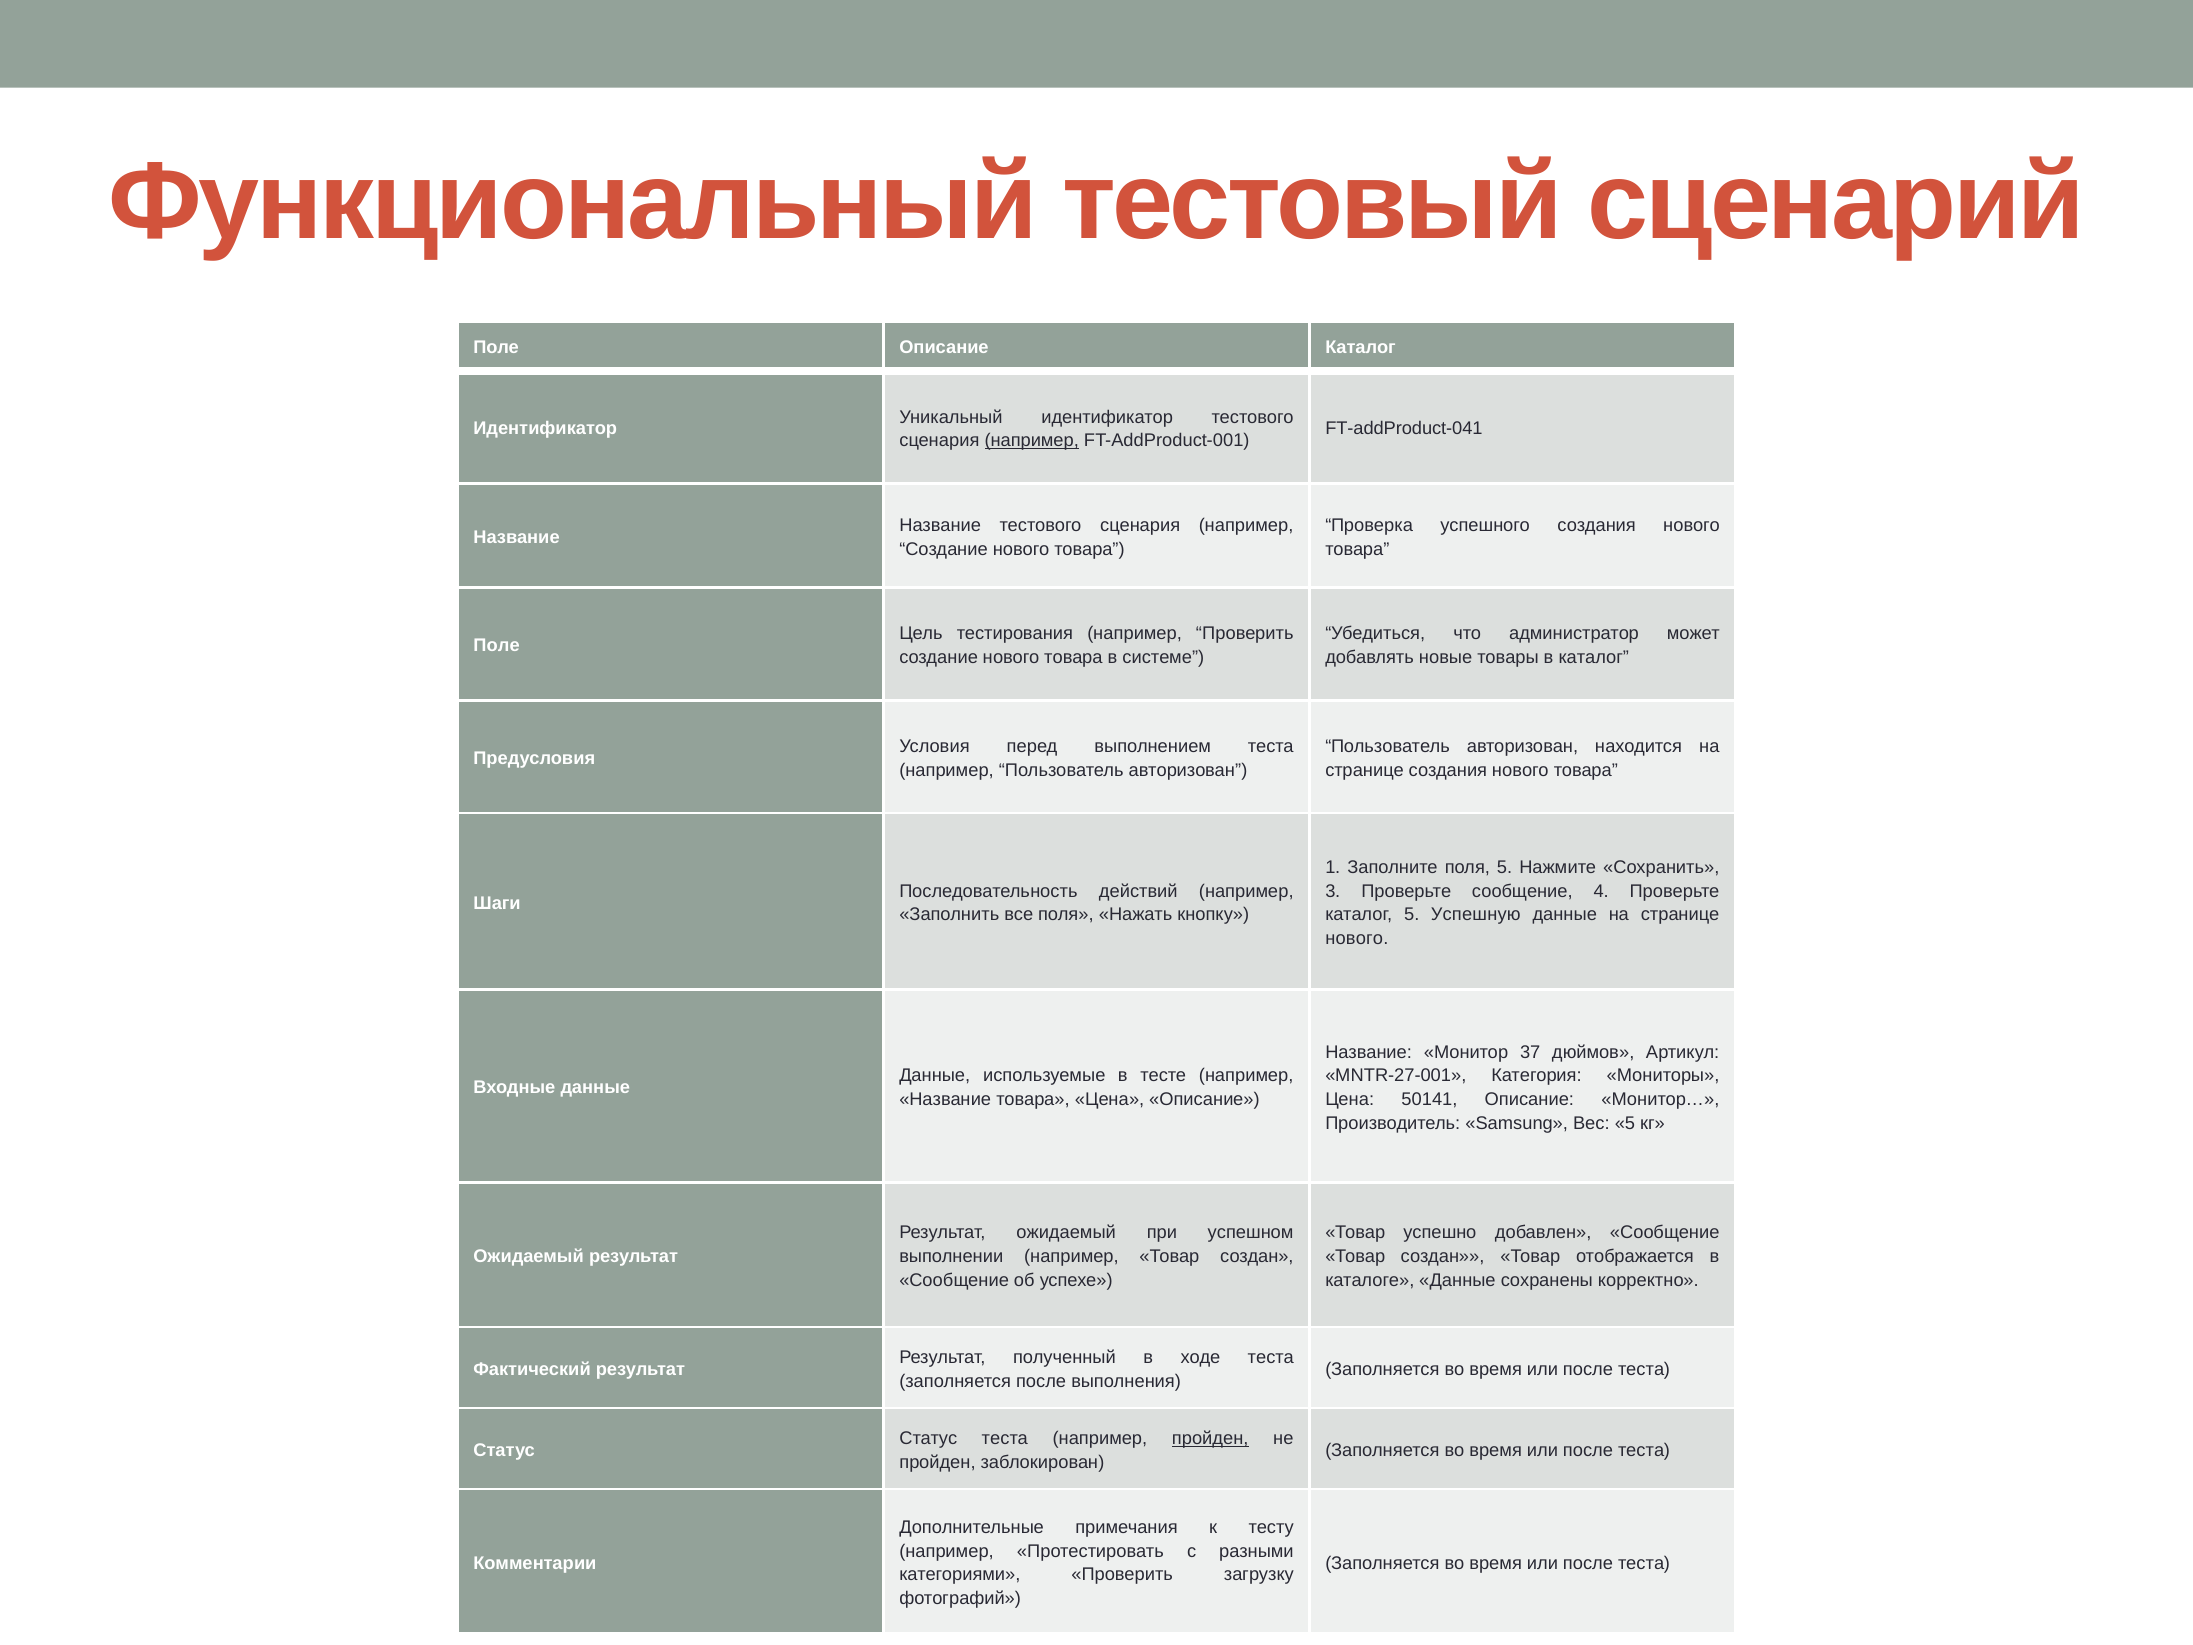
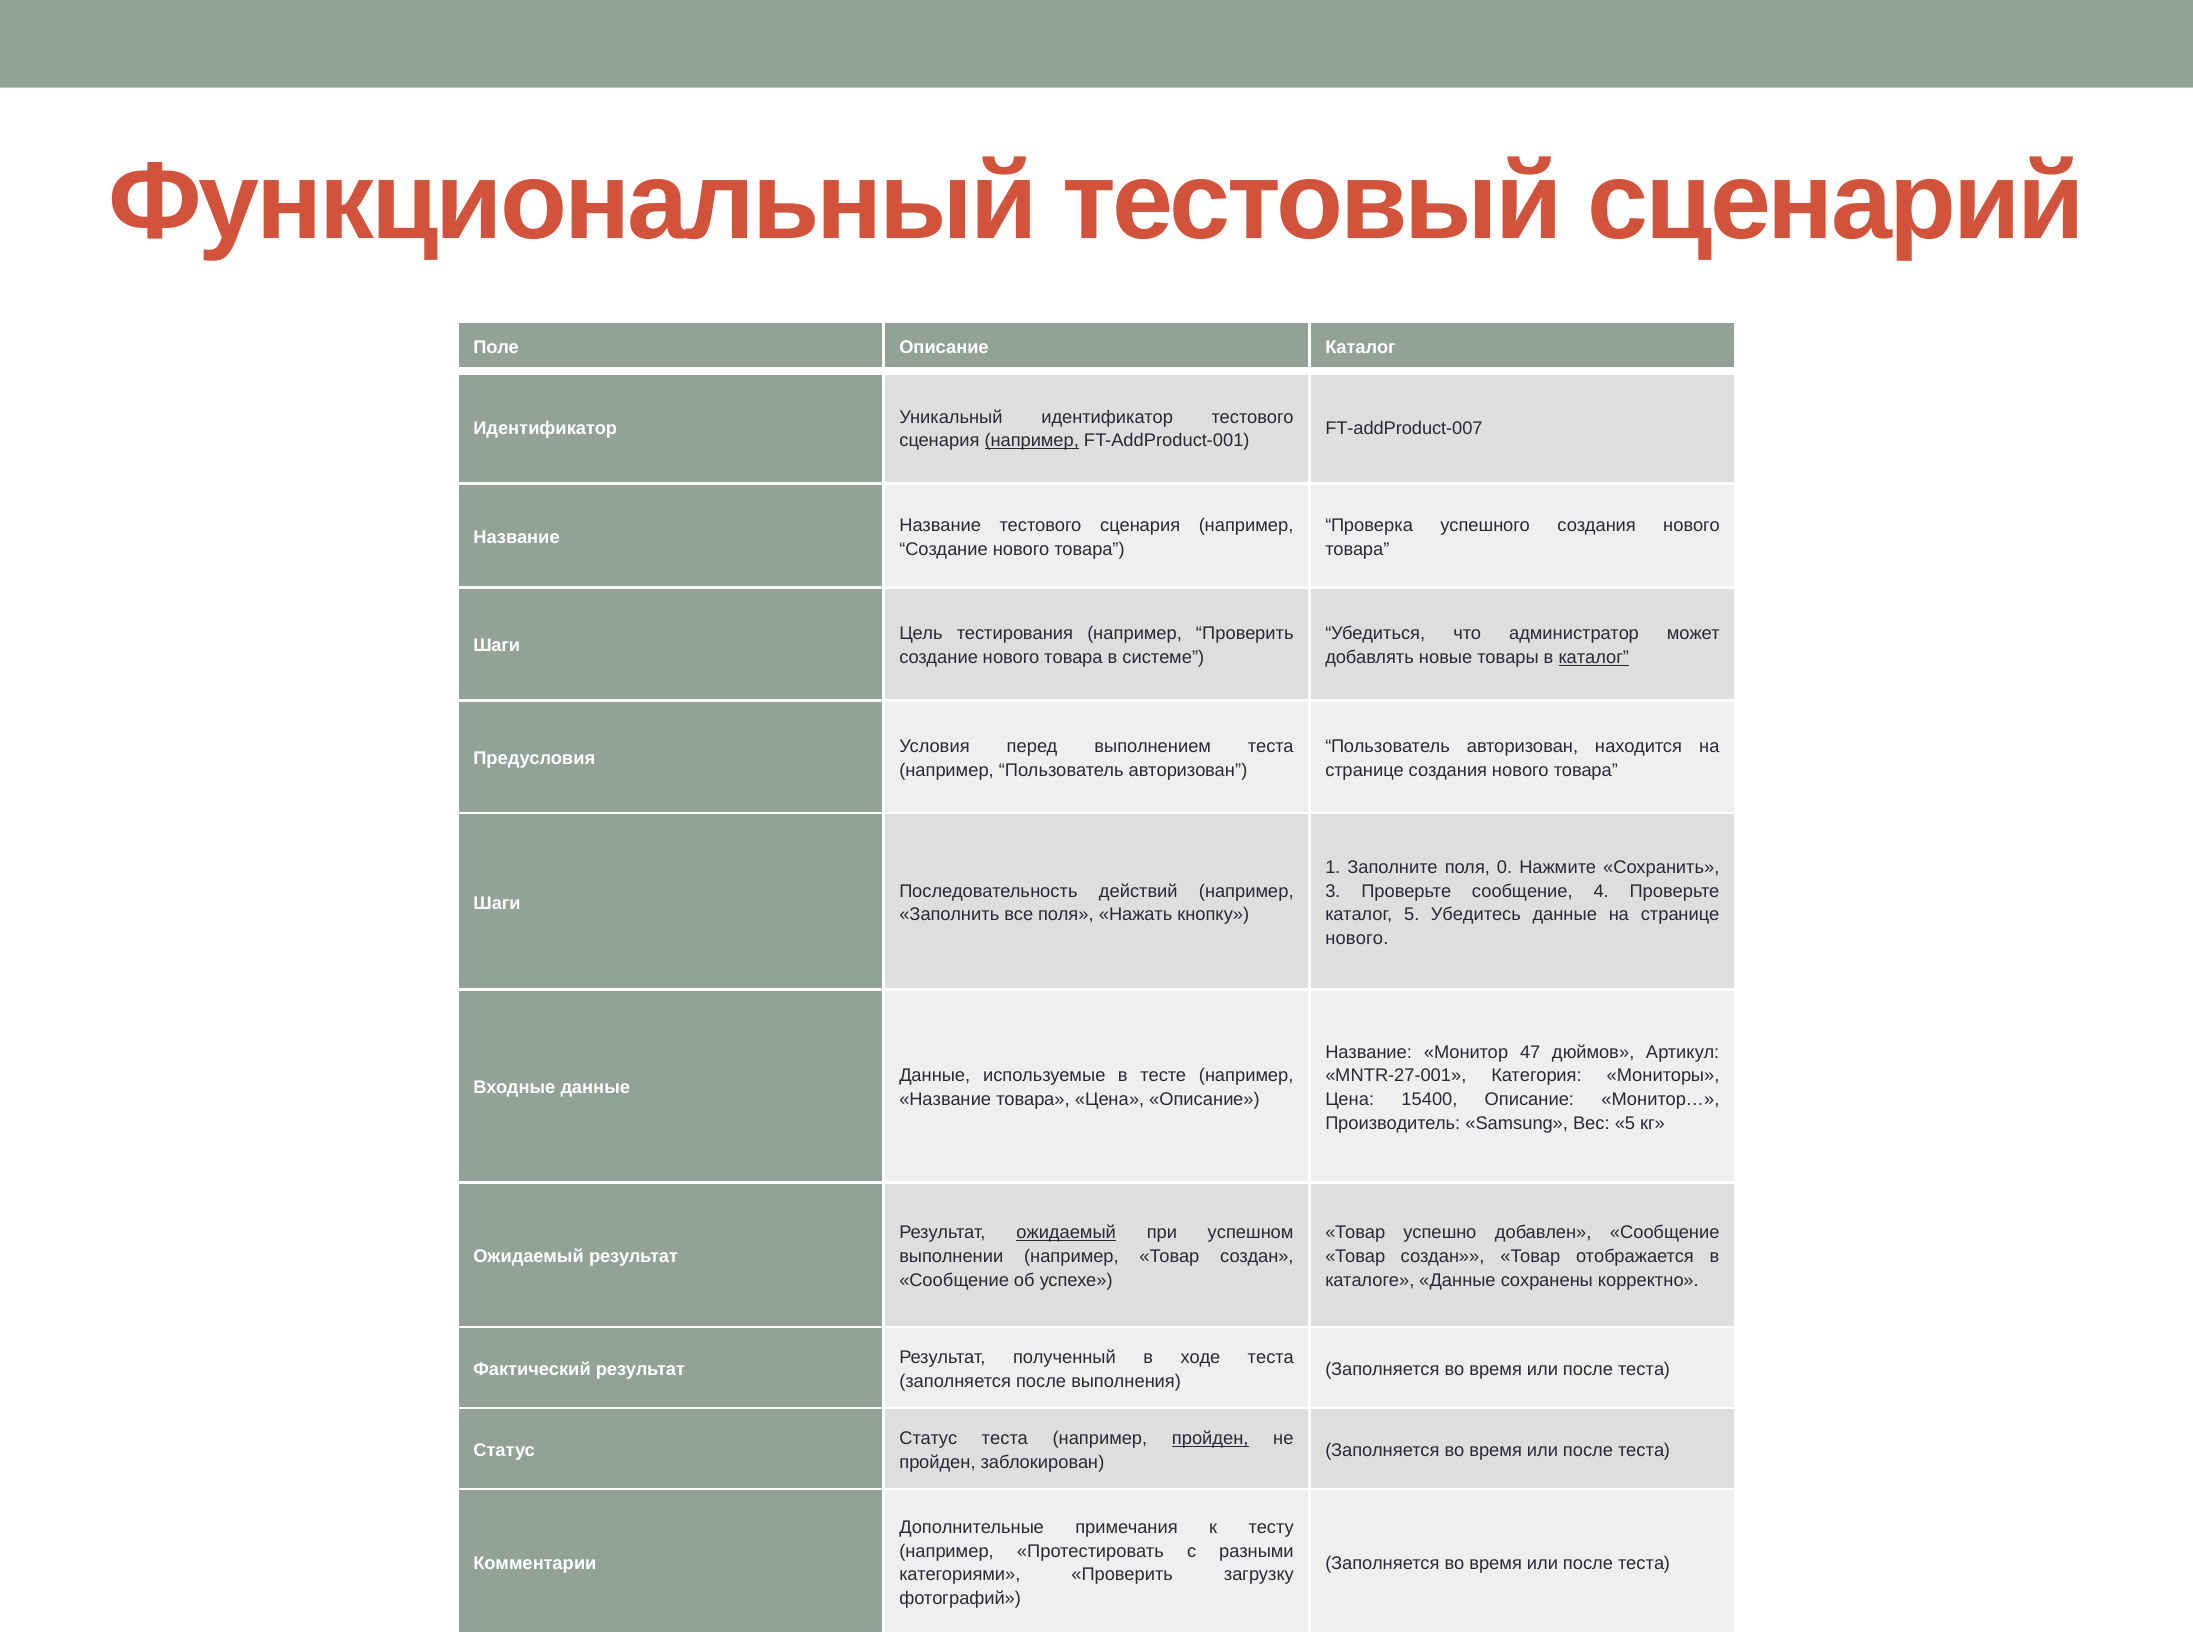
FT-addProduct-041: FT-addProduct-041 -> FT-addProduct-007 (1404, 429)
Поле: Поле -> Шаги (497, 646)
каталог underline: none -> present (1594, 657)
поля 5: 5 -> 0 (1505, 868)
Успешную: Успешную -> Убедитесь (1476, 915)
37: 37 -> 47 (1530, 1052)
50141: 50141 -> 15400 (1429, 1099)
ожидаемый underline: none -> present (1066, 1233)
